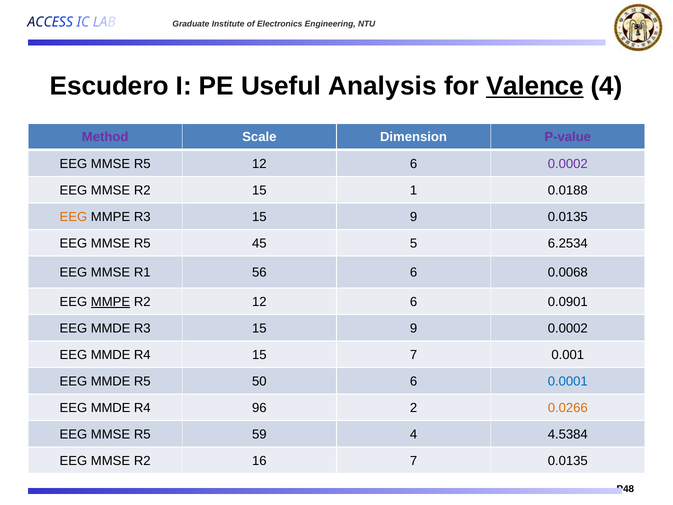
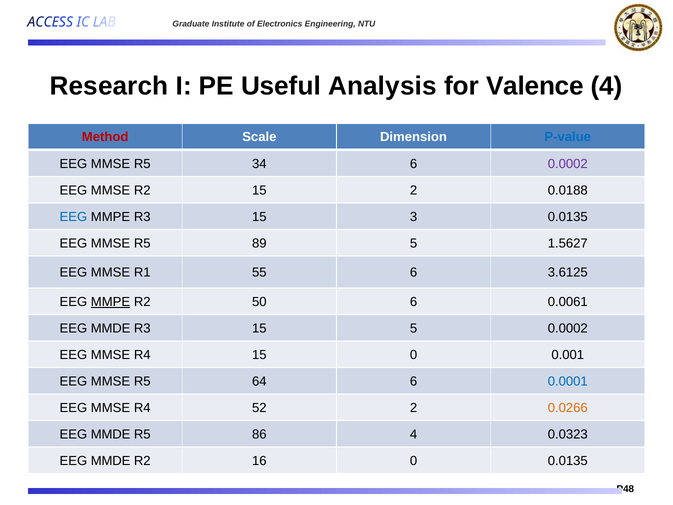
Escudero: Escudero -> Research (109, 86)
Valence underline: present -> none (535, 86)
Method colour: purple -> red (105, 137)
P-value colour: purple -> blue (568, 137)
R5 12: 12 -> 34 (259, 164)
15 1: 1 -> 2 (414, 190)
EEG colour: orange -> blue (73, 217)
MMPE R3 15 9: 9 -> 3 (414, 217)
45: 45 -> 89 (259, 243)
6.2534: 6.2534 -> 1.5627 (568, 243)
56: 56 -> 55 (259, 272)
0.0068: 0.0068 -> 3.6125 (568, 272)
R2 12: 12 -> 50 (259, 302)
0.0901: 0.0901 -> 0.0061 (568, 302)
9: 9 -> 5 (414, 328)
MMDE: MMDE -> MMSE (111, 355)
15 7: 7 -> 0 (414, 355)
MMDE: MMDE -> MMSE (111, 381)
50: 50 -> 64 (259, 381)
MMDE: MMDE -> MMSE (111, 408)
96: 96 -> 52 (259, 408)
MMSE: MMSE -> MMDE (111, 434)
59: 59 -> 86 (259, 434)
4.5384: 4.5384 -> 0.0323 (568, 434)
MMSE: MMSE -> MMDE (111, 461)
16 7: 7 -> 0 (414, 461)
